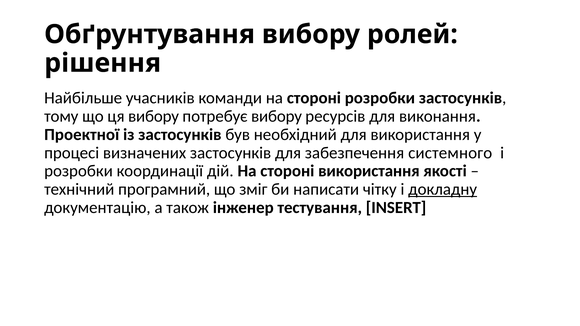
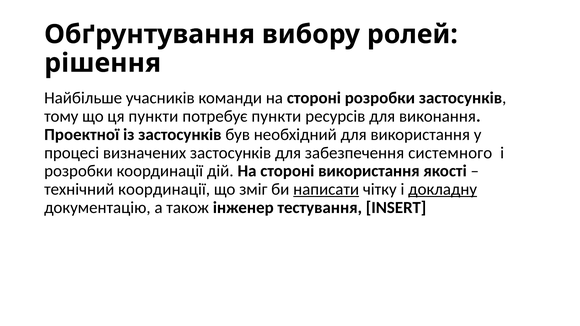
ця вибору: вибору -> пункти (153, 116)
потребує вибору: вибору -> пункти (276, 116)
технічний програмний: програмний -> координації (164, 189)
написати underline: none -> present (326, 189)
